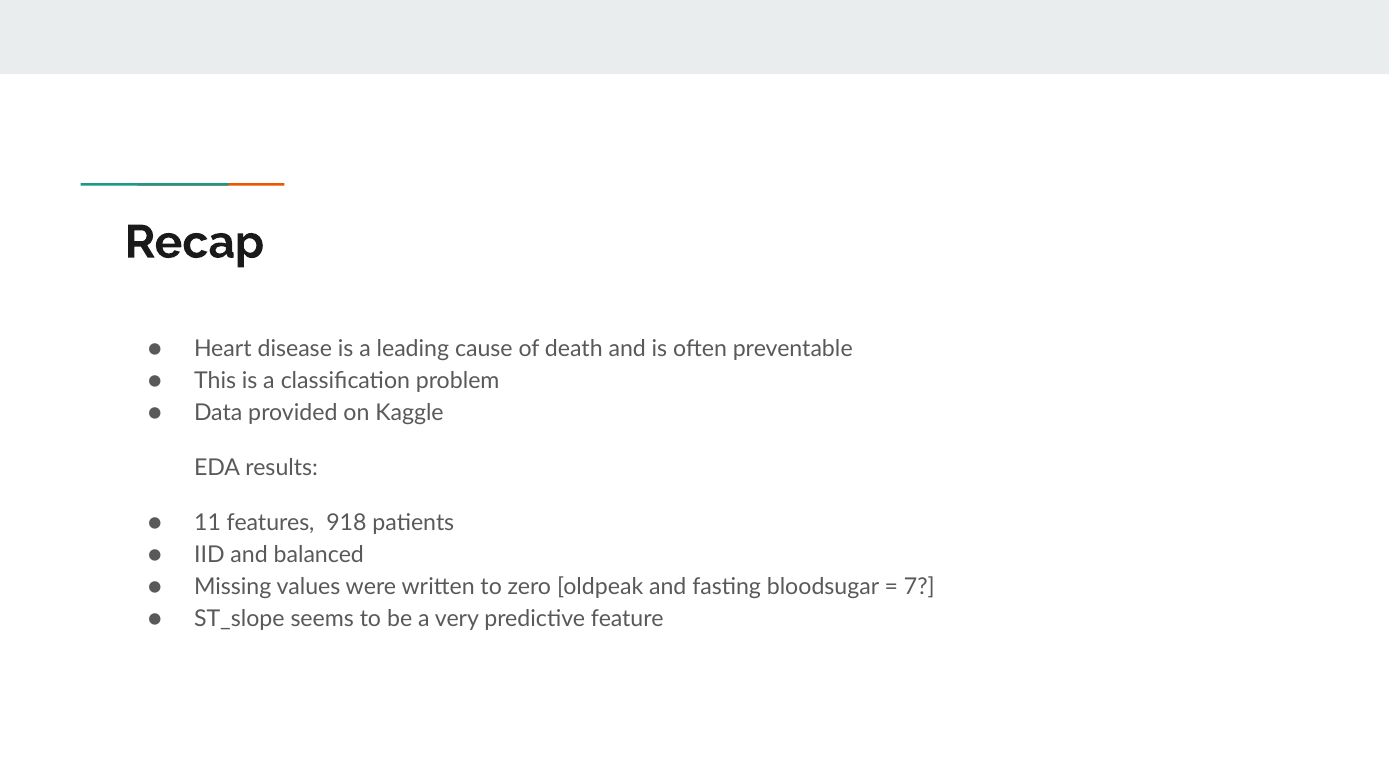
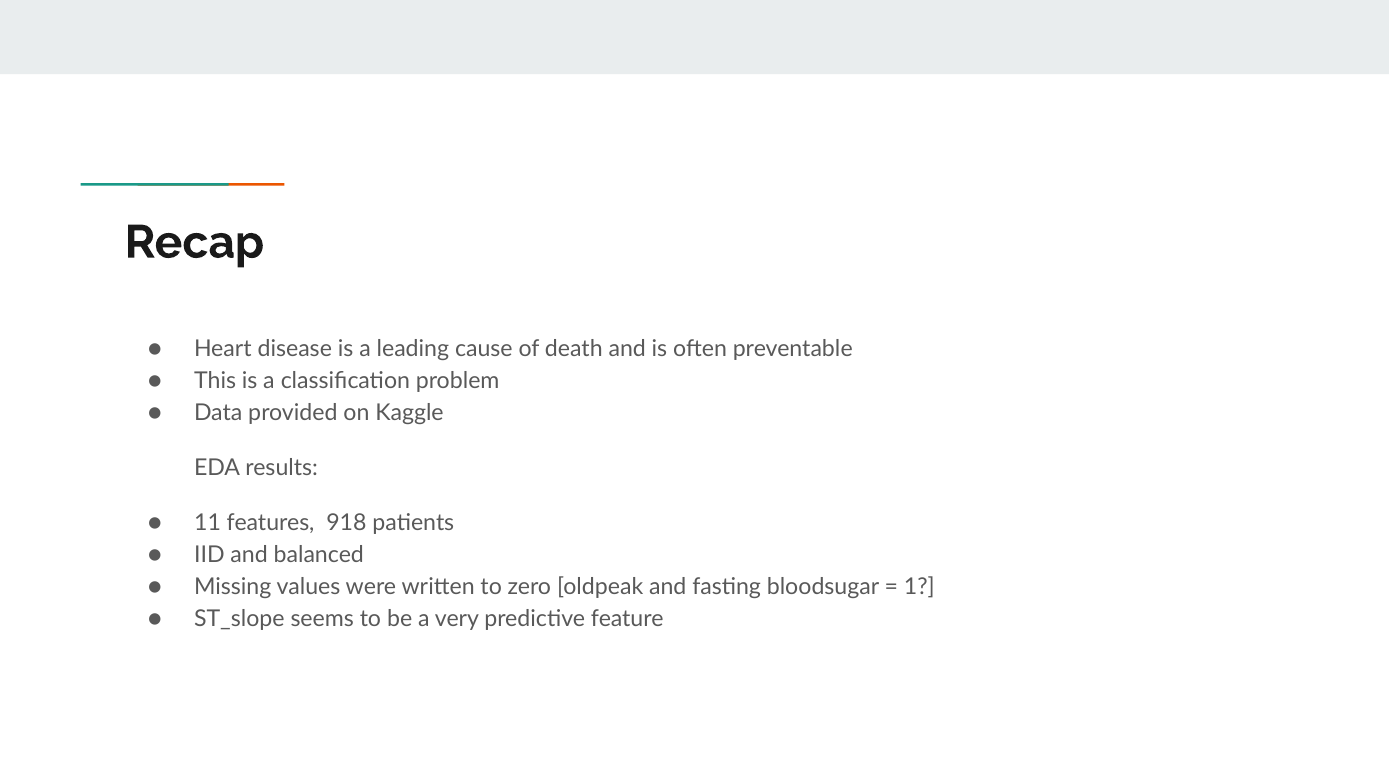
7: 7 -> 1 (919, 587)
